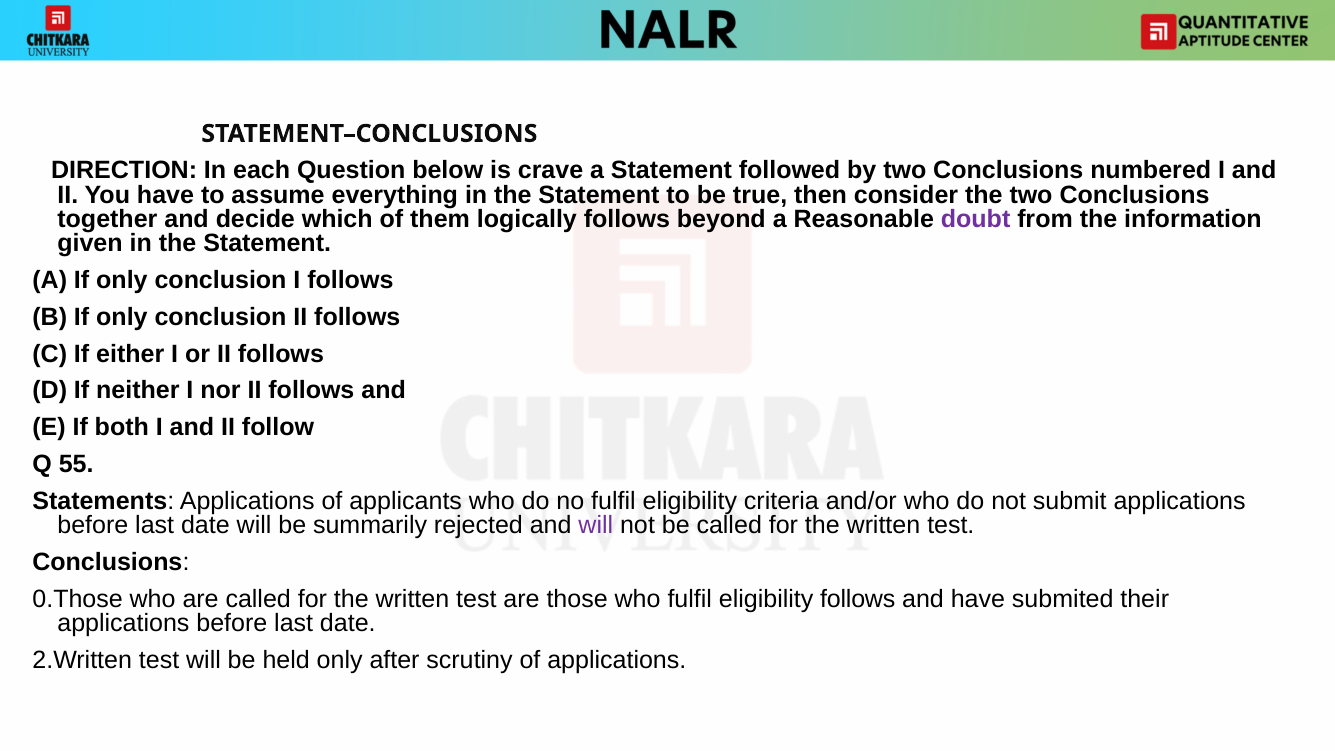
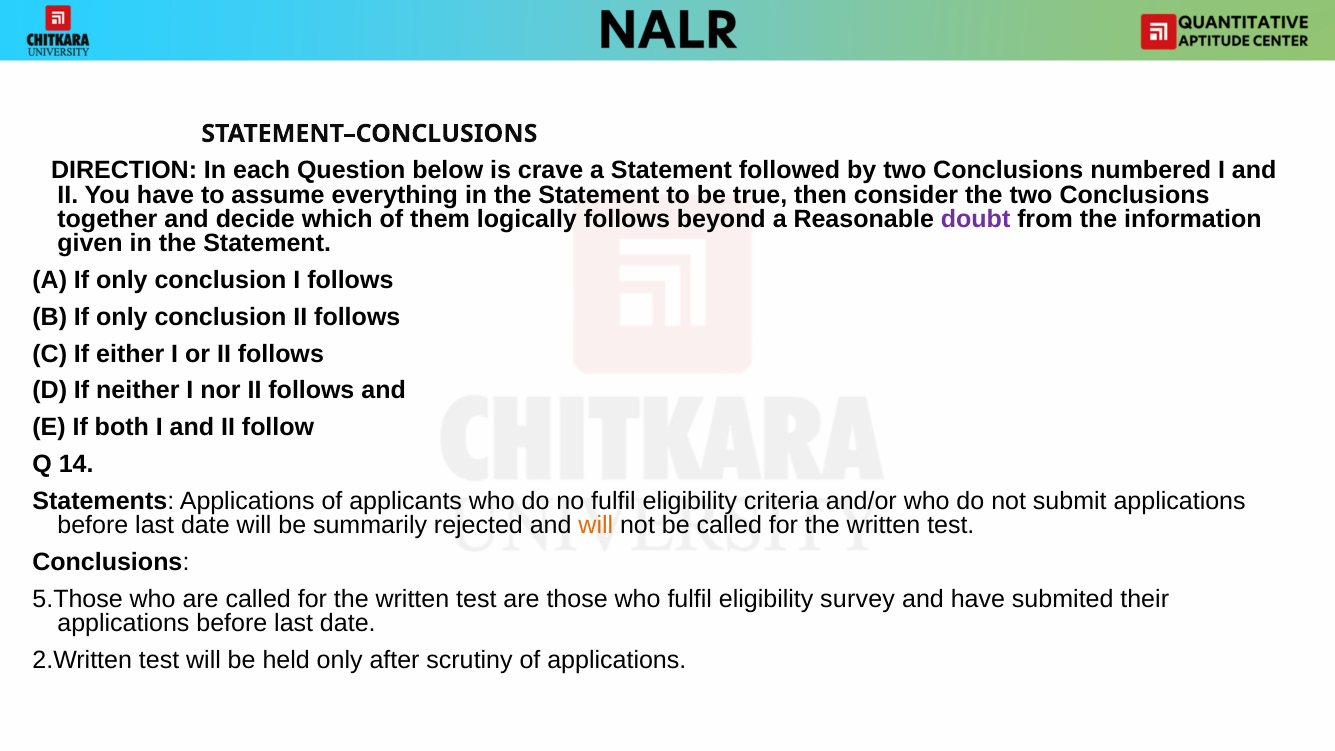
55: 55 -> 14 (76, 464)
will colour: purple -> orange (596, 525)
0.Those: 0.Those -> 5.Those (78, 599)
eligibility follows: follows -> survey (858, 599)
